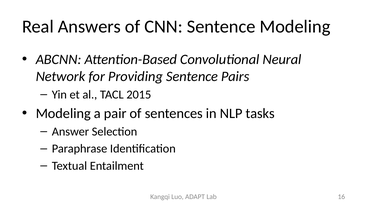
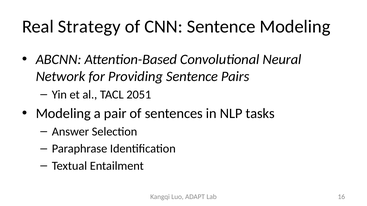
Answers: Answers -> Strategy (89, 27)
2015: 2015 -> 2051 (139, 95)
